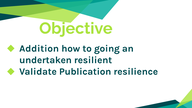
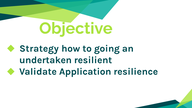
Addition: Addition -> Strategy (39, 48)
Publication: Publication -> Application (85, 72)
